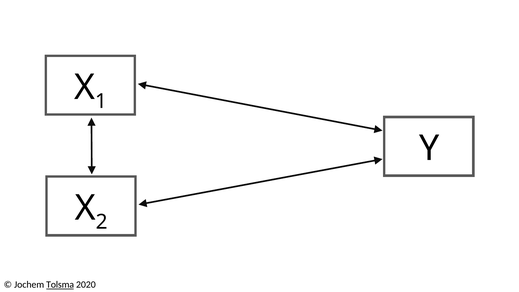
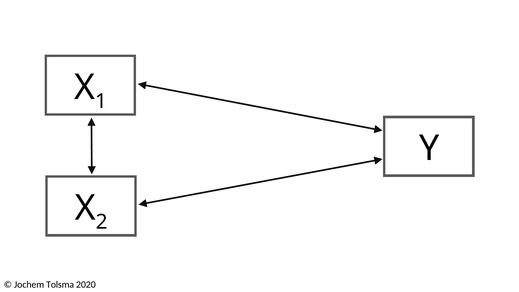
Tolsma underline: present -> none (60, 285)
